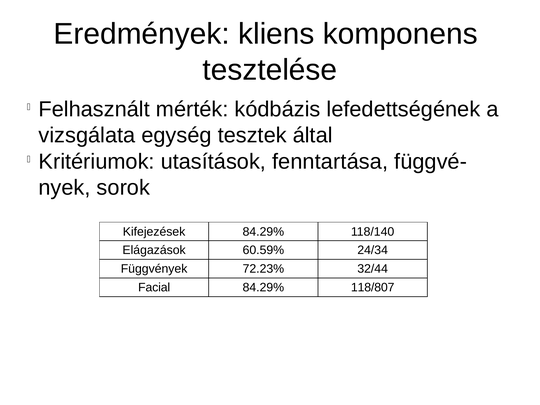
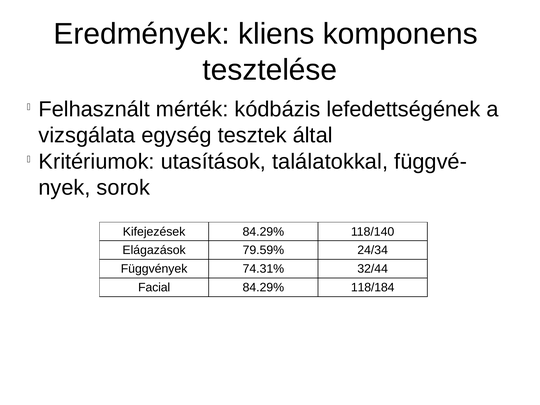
fenntartása: fenntartása -> találatokkal (330, 162)
60.59%: 60.59% -> 79.59% (263, 250)
72.23%: 72.23% -> 74.31% (263, 269)
118/807: 118/807 -> 118/184 (373, 287)
